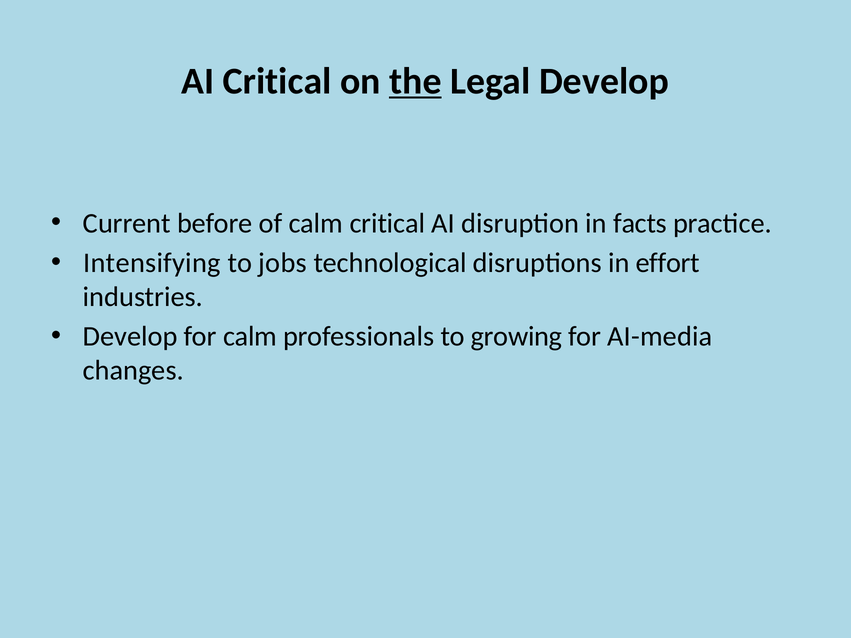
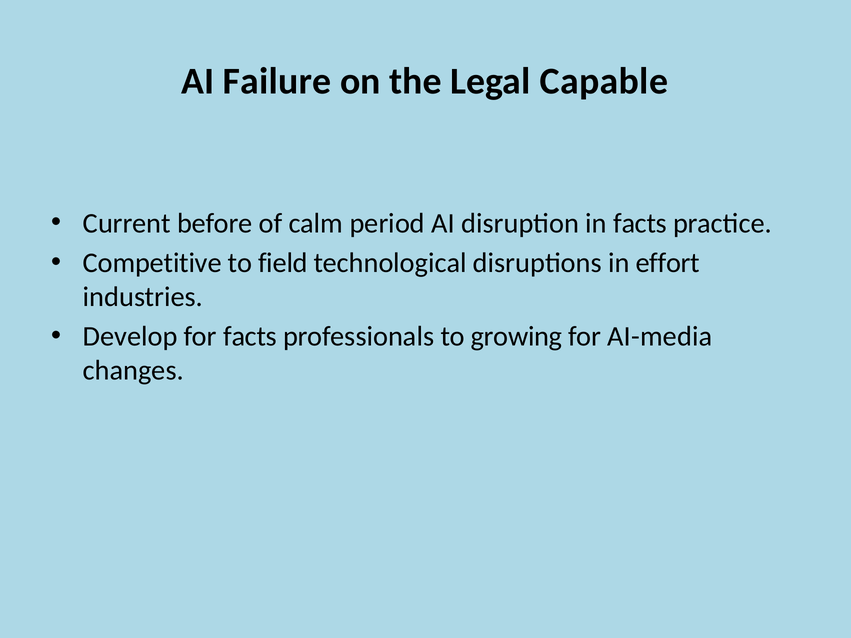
AI Critical: Critical -> Failure (277, 81)
the underline: present -> none (415, 81)
Legal Develop: Develop -> Capable (604, 81)
calm critical: critical -> period (387, 223)
Intensifying: Intensifying -> Competitive (152, 263)
jobs: jobs -> field (283, 263)
for calm: calm -> facts (250, 337)
